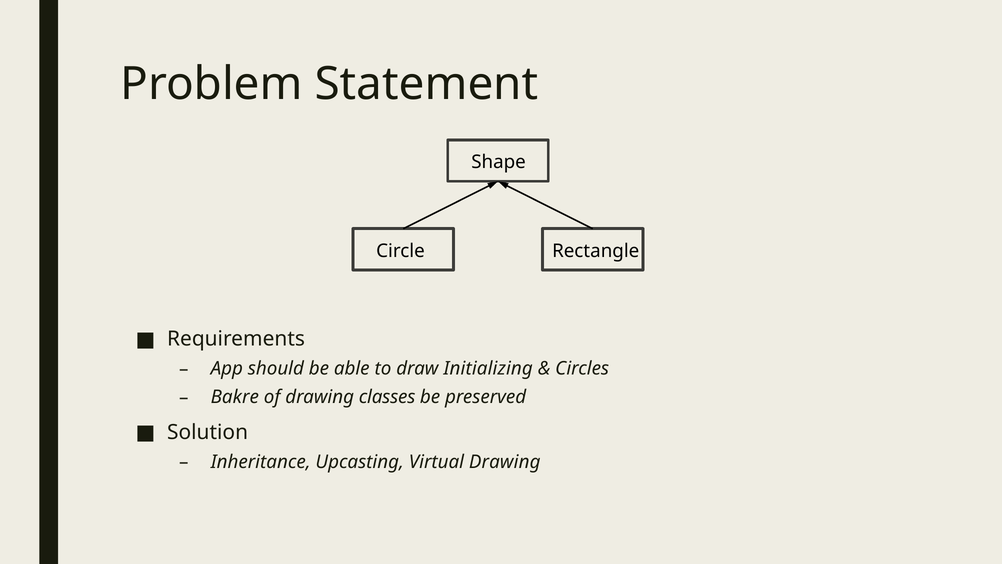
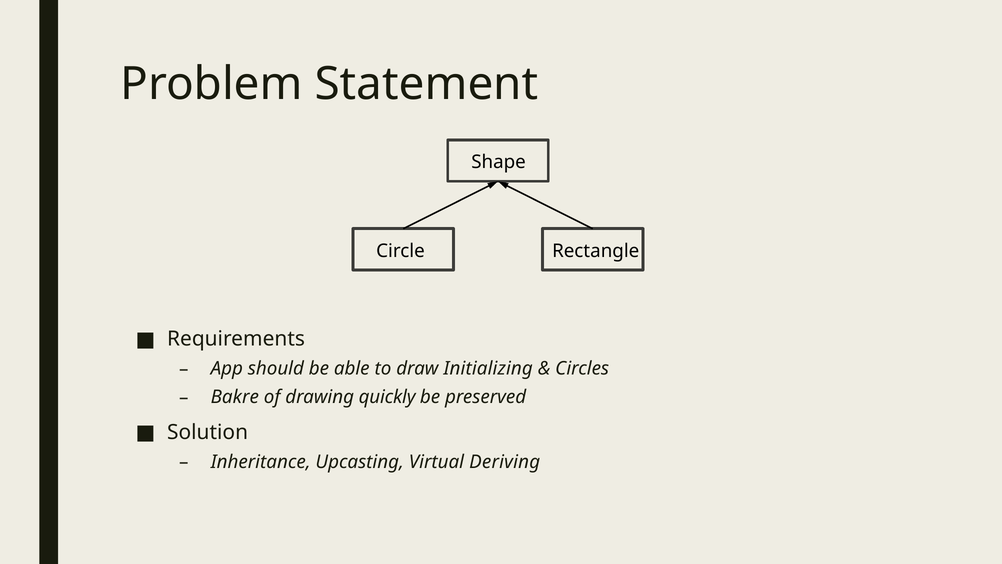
classes: classes -> quickly (387, 397)
Virtual Drawing: Drawing -> Deriving (505, 462)
